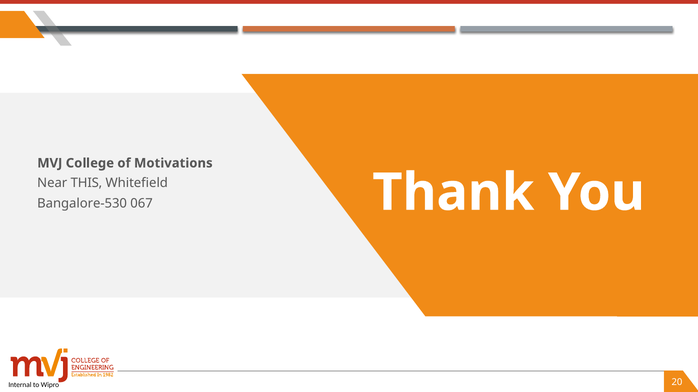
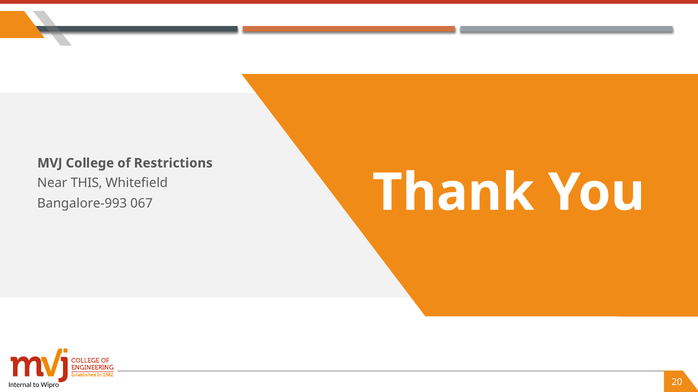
Motivations: Motivations -> Restrictions (173, 163)
Bangalore-530: Bangalore-530 -> Bangalore-993 (82, 204)
